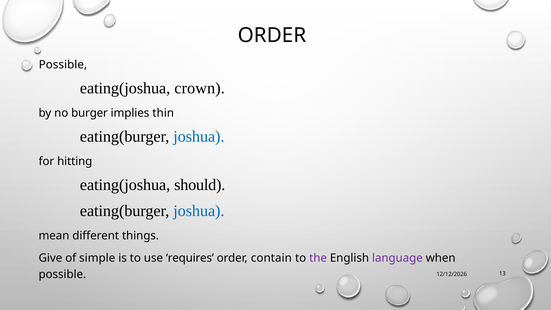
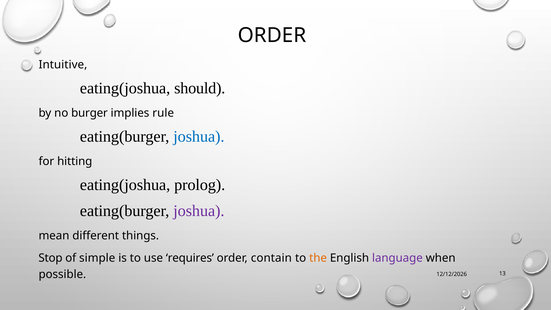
Possible: Possible -> Intuitive (63, 65)
crown: crown -> should (200, 88)
thin: thin -> rule (163, 113)
should: should -> prolog (200, 185)
joshua colour: blue -> purple (199, 211)
Give: Give -> Stop (50, 258)
the colour: purple -> orange (318, 258)
